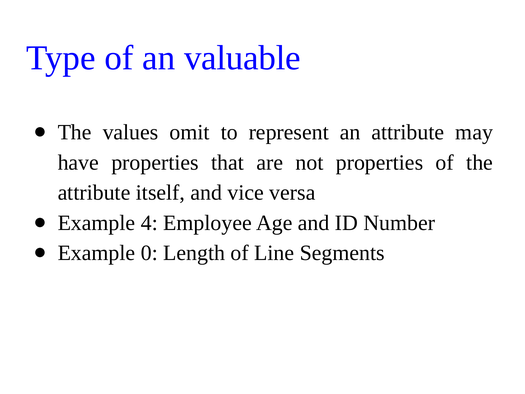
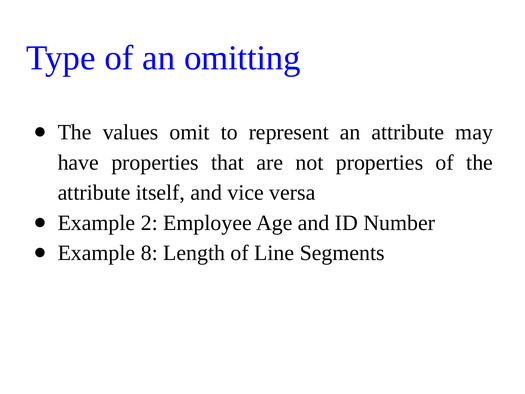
valuable: valuable -> omitting (242, 58)
4: 4 -> 2 (149, 223)
0: 0 -> 8 (149, 253)
